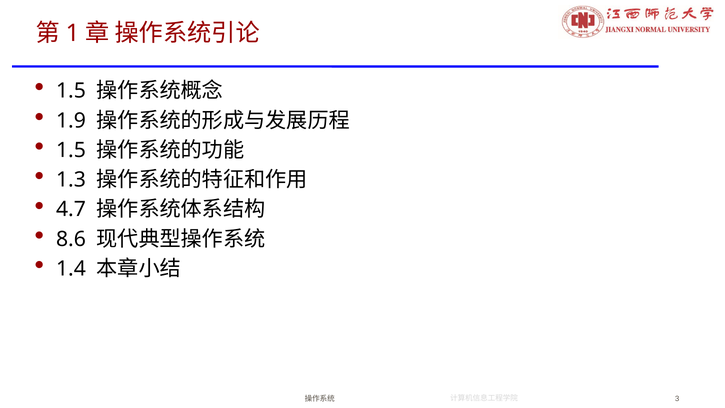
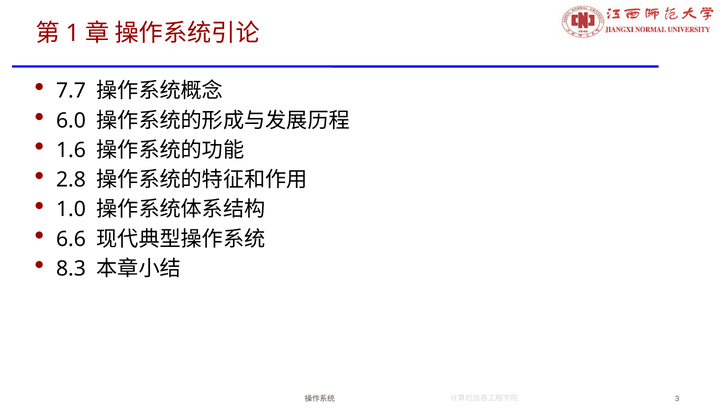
1.5: 1.5 -> 7.7 (71, 91)
1.9: 1.9 -> 6.0 (71, 121)
1.5: 1.5 -> 1.6 (71, 150)
1.3: 1.3 -> 2.8 (71, 180)
4.7: 4.7 -> 1.0 (71, 209)
8.6: 8.6 -> 6.6 (71, 239)
1.4: 1.4 -> 8.3 (71, 269)
